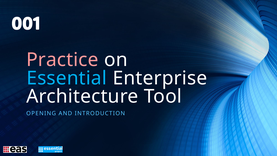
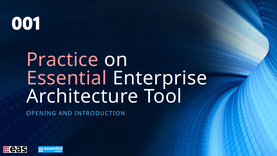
Essential colour: light blue -> pink (67, 78)
